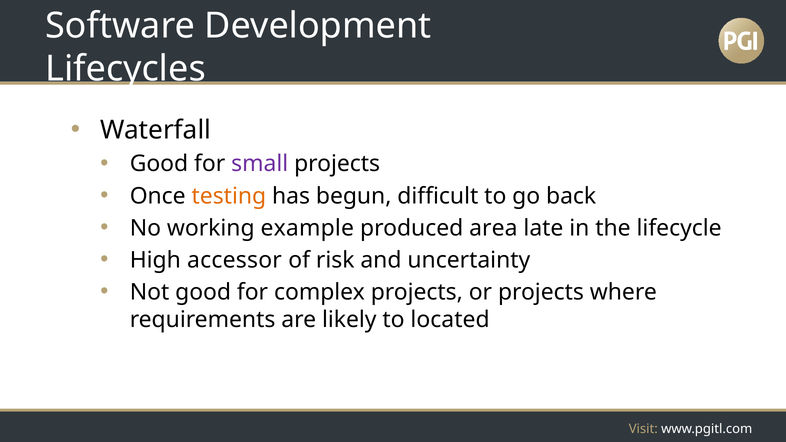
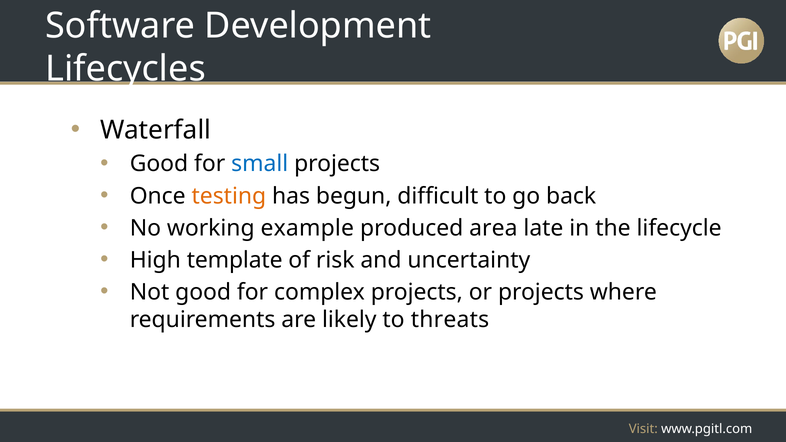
small colour: purple -> blue (260, 164)
accessor: accessor -> template (235, 260)
located: located -> threats (450, 320)
